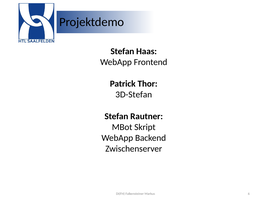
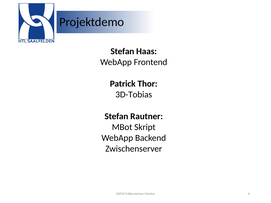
3D-Stefan: 3D-Stefan -> 3D-Tobias (134, 95)
